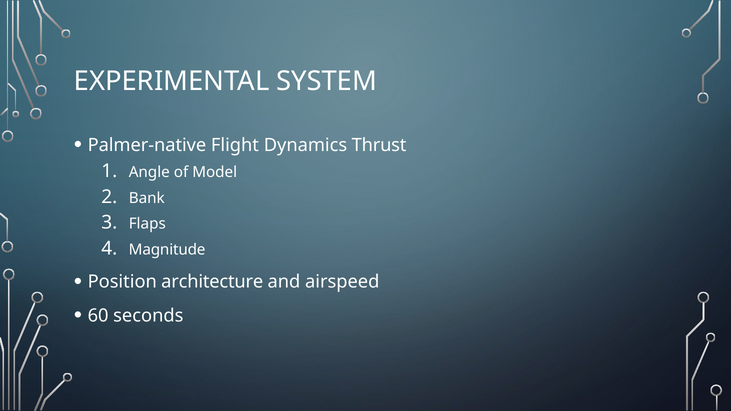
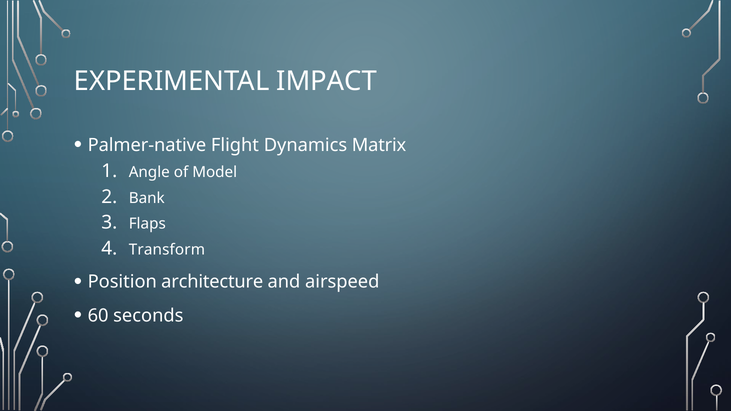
SYSTEM: SYSTEM -> IMPACT (327, 81)
Thrust: Thrust -> Matrix (379, 145)
Magnitude: Magnitude -> Transform (167, 250)
